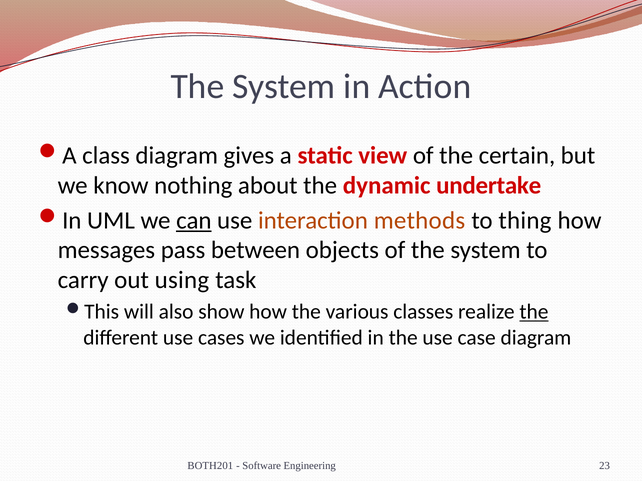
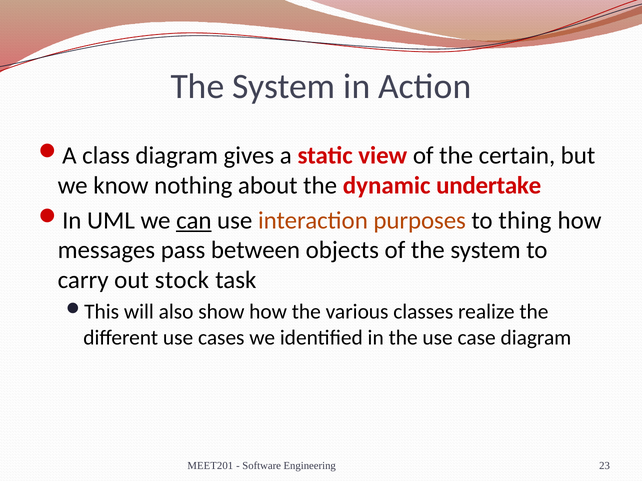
methods: methods -> purposes (420, 221)
using: using -> stock (182, 280)
the underline: present -> none (534, 312)
BOTH201: BOTH201 -> MEET201 (210, 466)
